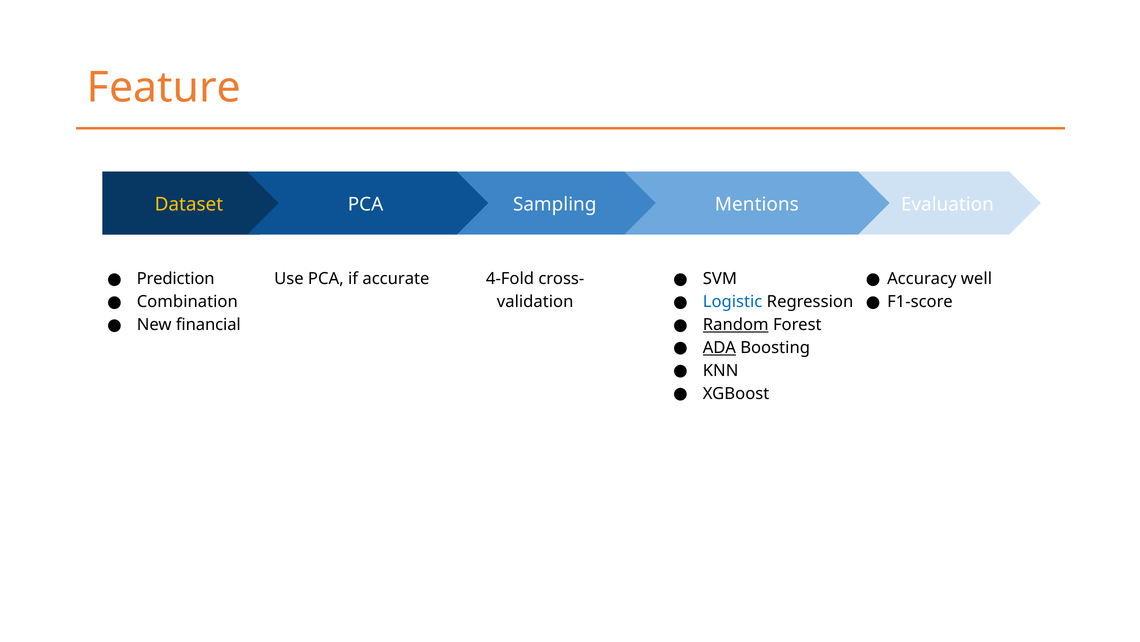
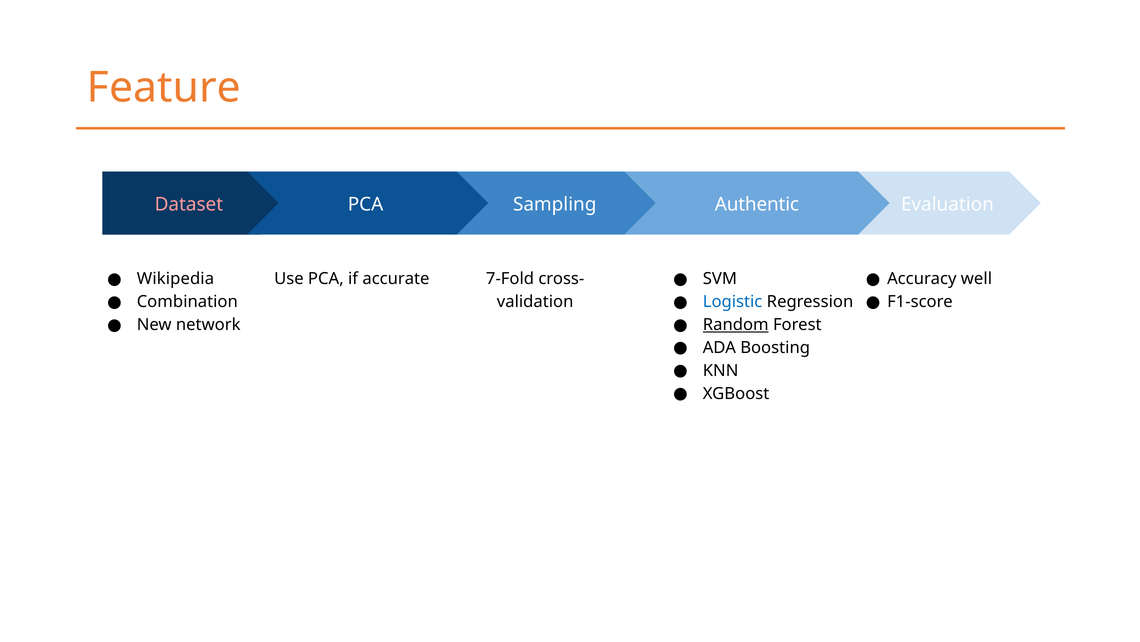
Dataset colour: yellow -> pink (189, 204)
Mentions: Mentions -> Authentic (757, 204)
Prediction: Prediction -> Wikipedia (175, 279)
4-Fold: 4-Fold -> 7-Fold (510, 279)
financial: financial -> network (208, 324)
ADA underline: present -> none (719, 347)
